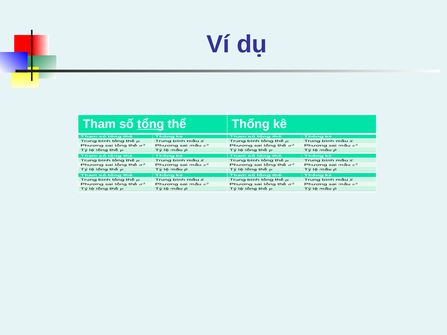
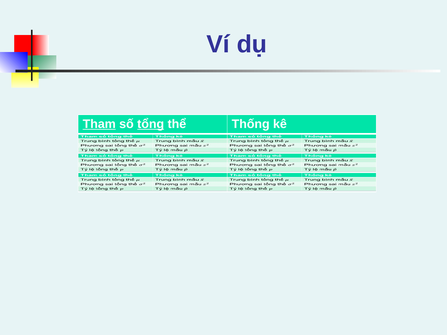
Tham underline: none -> present (99, 124)
